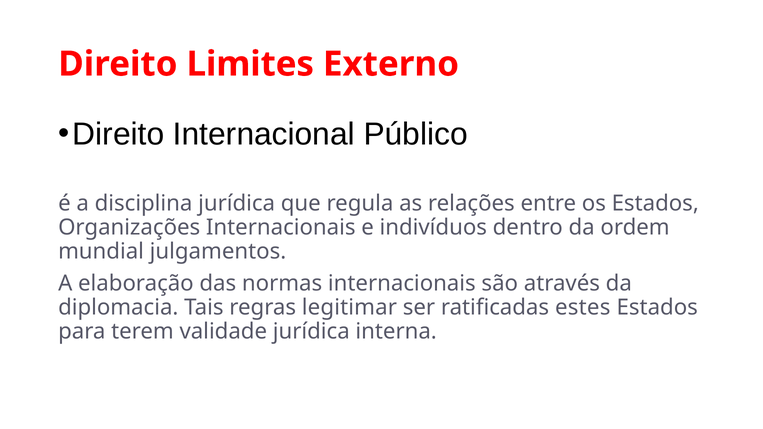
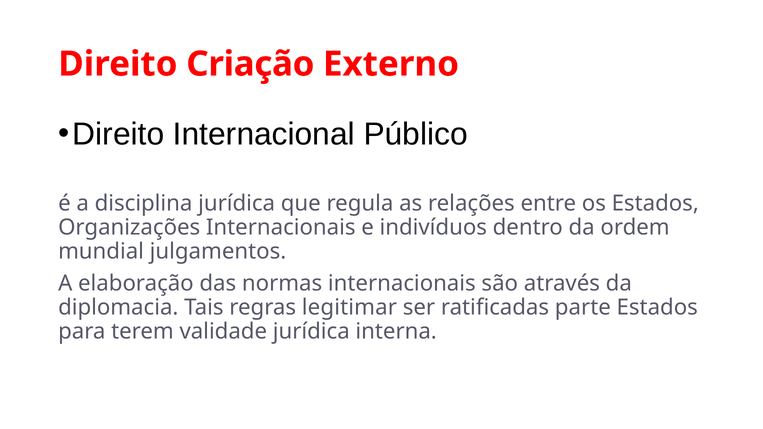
Limites: Limites -> Criação (250, 64)
estes: estes -> parte (583, 307)
